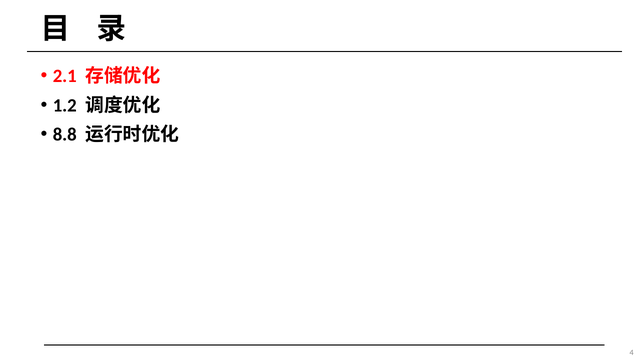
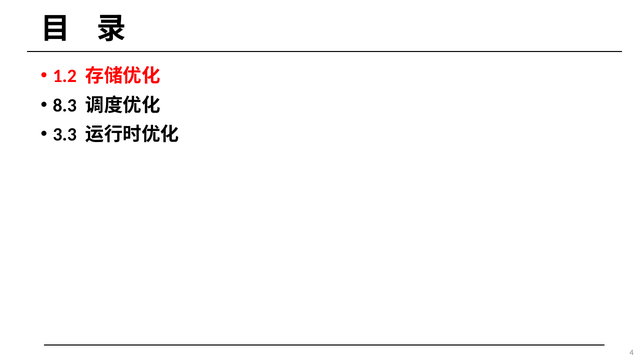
2.1: 2.1 -> 1.2 (65, 76)
1.2: 1.2 -> 8.3 (65, 105)
8.8: 8.8 -> 3.3 (65, 135)
